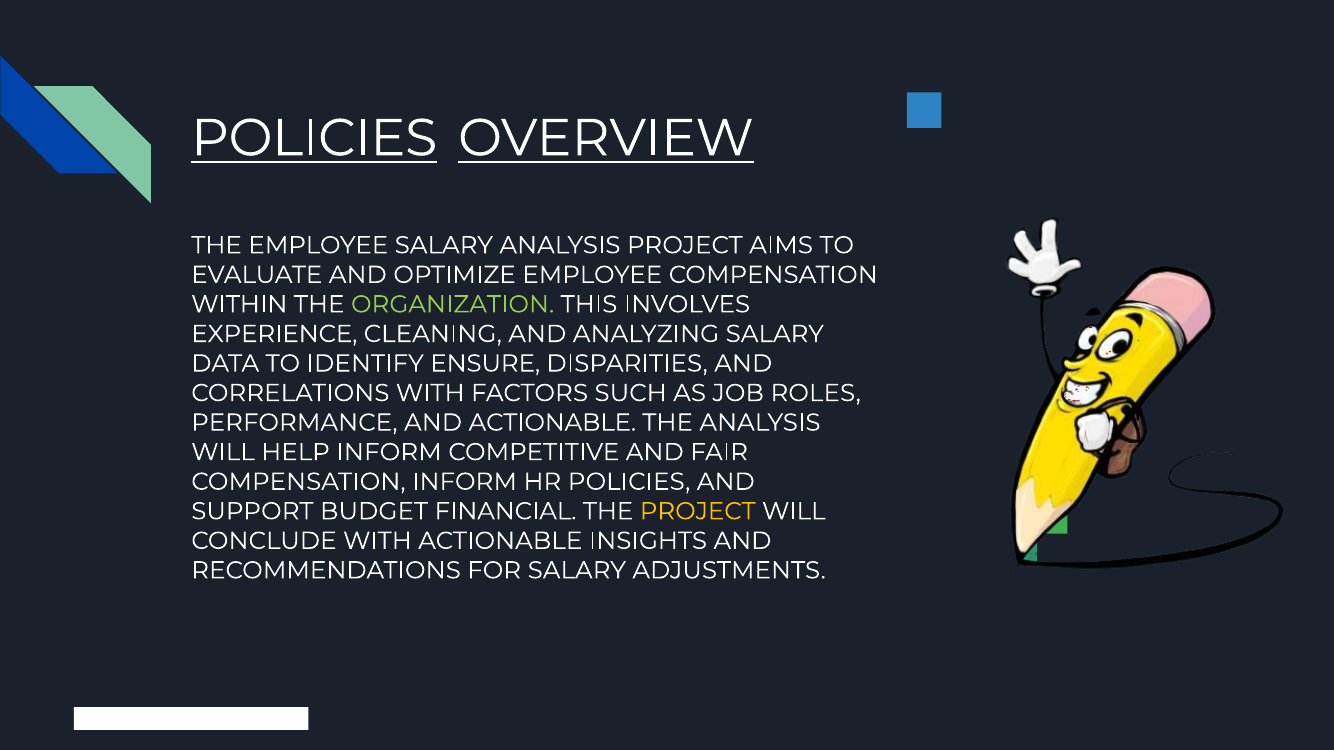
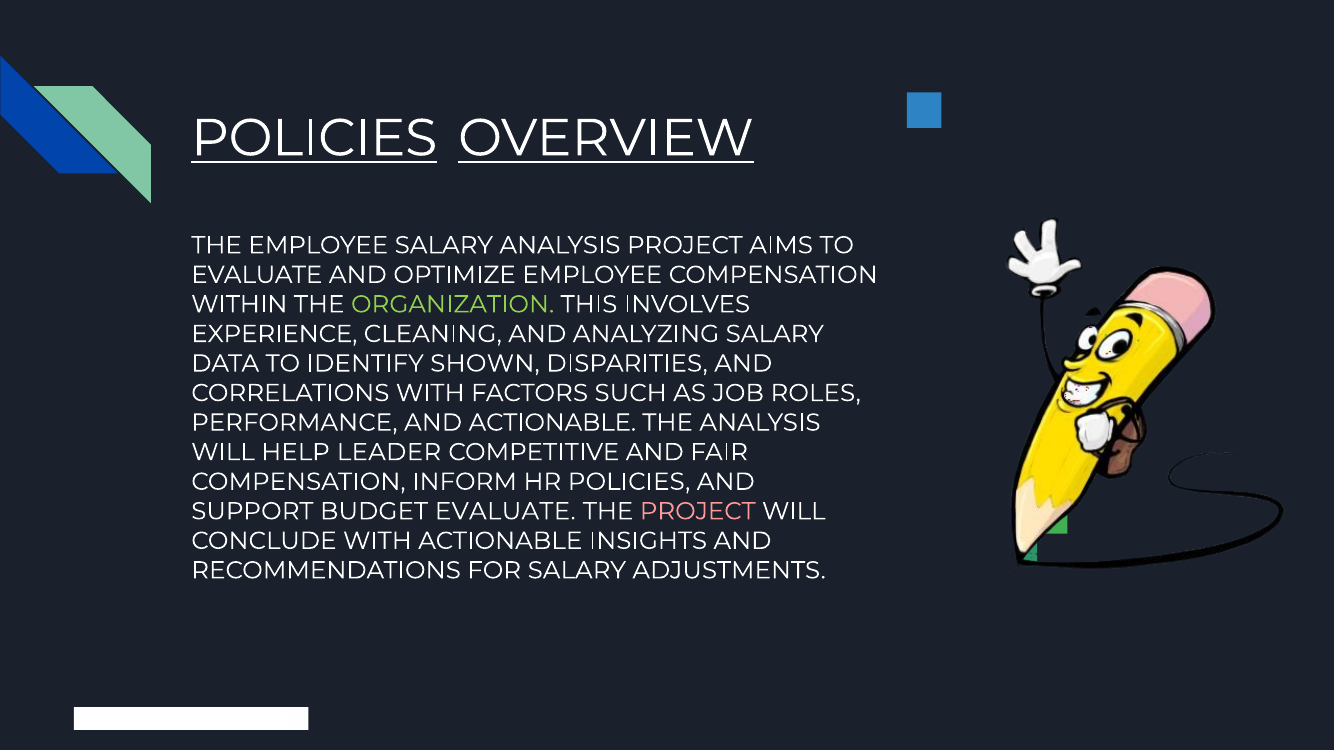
ENSURE: ENSURE -> SHOWN (485, 364)
HELP INFORM: INFORM -> LEADER (389, 452)
BUDGET FINANCIAL: FINANCIAL -> EVALUATE (505, 511)
PROJECT colour: yellow -> pink (698, 511)
